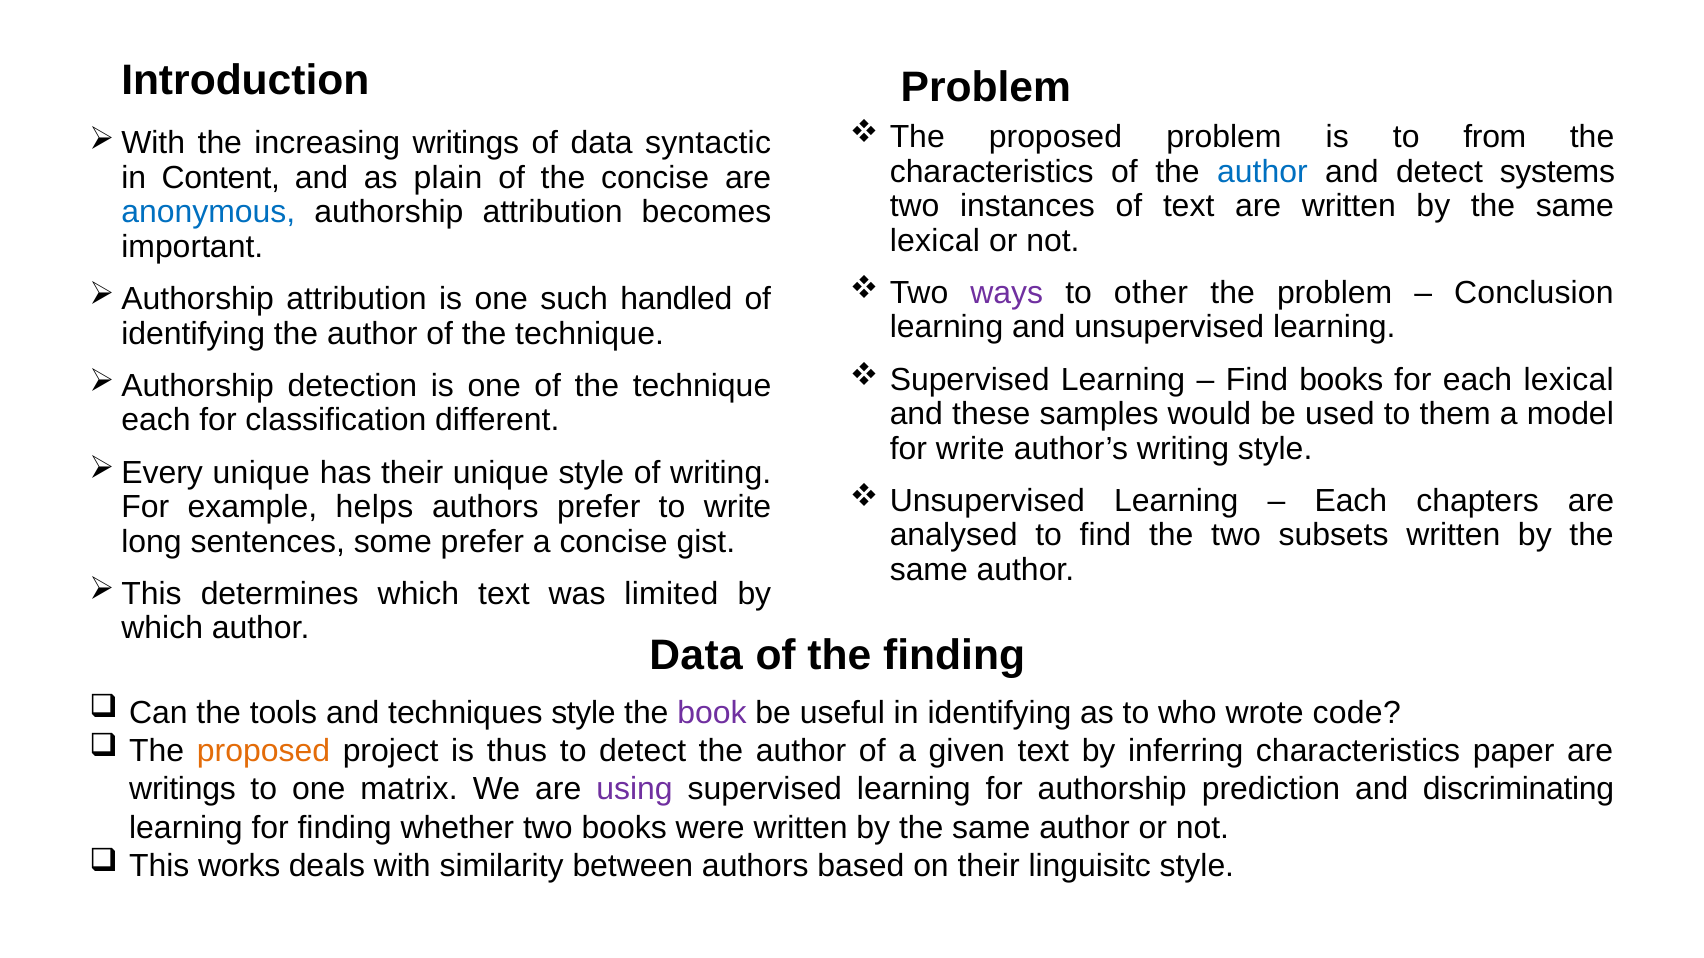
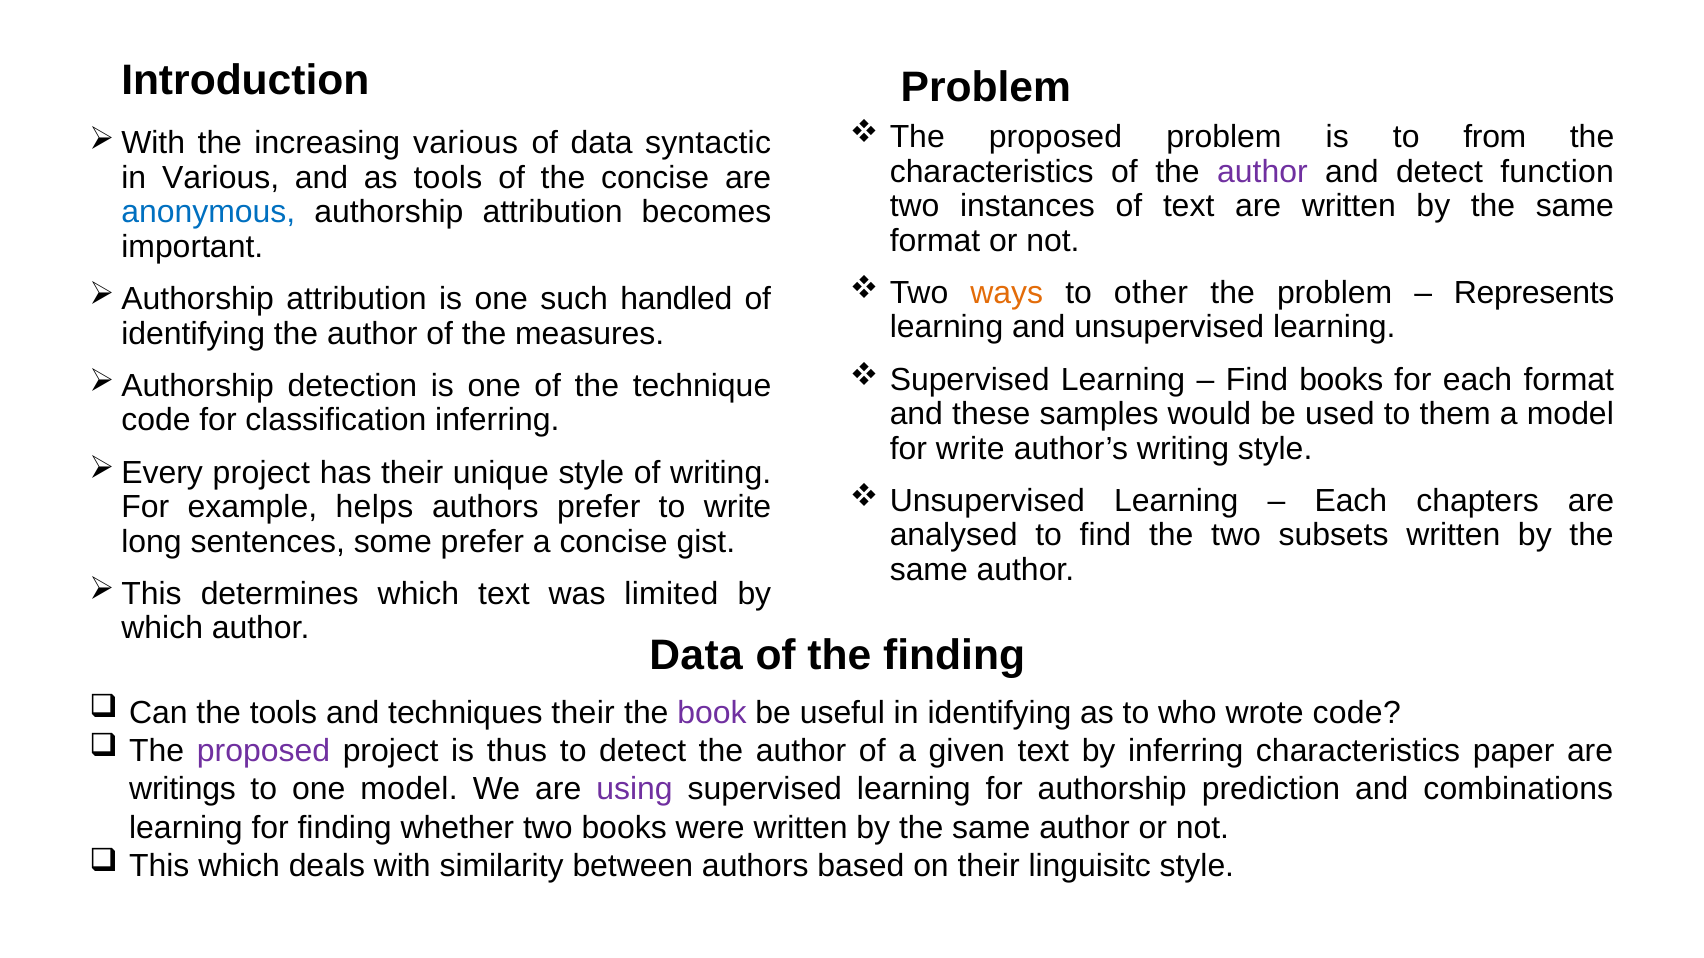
increasing writings: writings -> various (466, 143)
author colour: blue -> purple (1262, 172)
systems: systems -> function (1557, 172)
in Content: Content -> Various (221, 178)
as plain: plain -> tools (448, 178)
lexical: lexical -> format (935, 241)
ways colour: purple -> orange (1007, 293)
Conclusion: Conclusion -> Represents (1534, 293)
author of the technique: technique -> measures (590, 334)
each lexical: lexical -> format (1569, 380)
each: each -> code (156, 420)
classification different: different -> inferring (497, 420)
unique: unique -> project (261, 473)
techniques style: style -> their (583, 713)
proposed colour: orange -> purple (263, 751)
one matrix: matrix -> model (409, 790)
discriminating: discriminating -> combinations (1518, 790)
This works: works -> which (239, 866)
